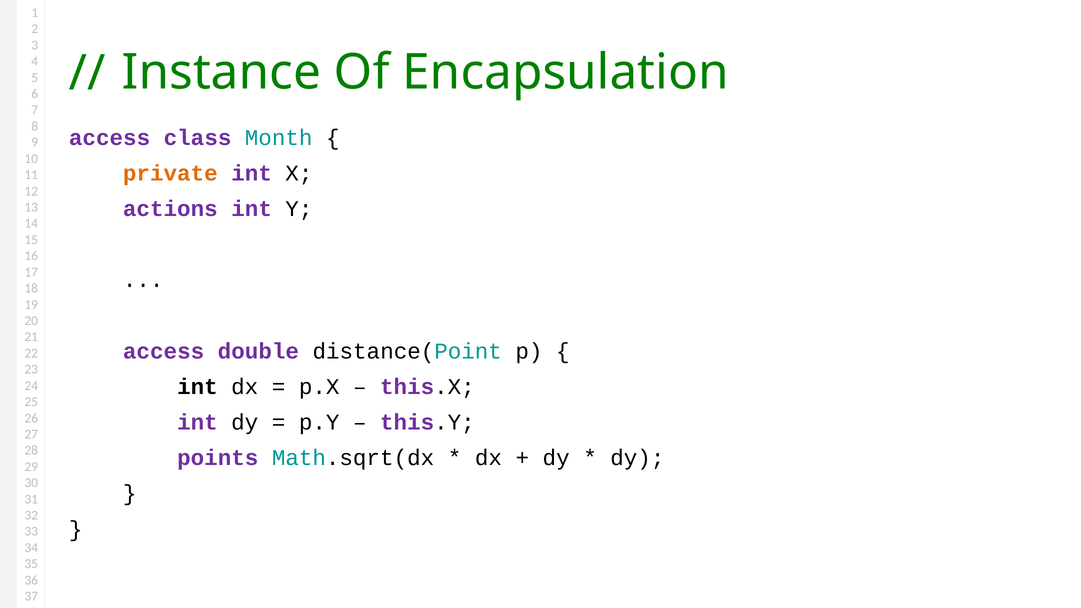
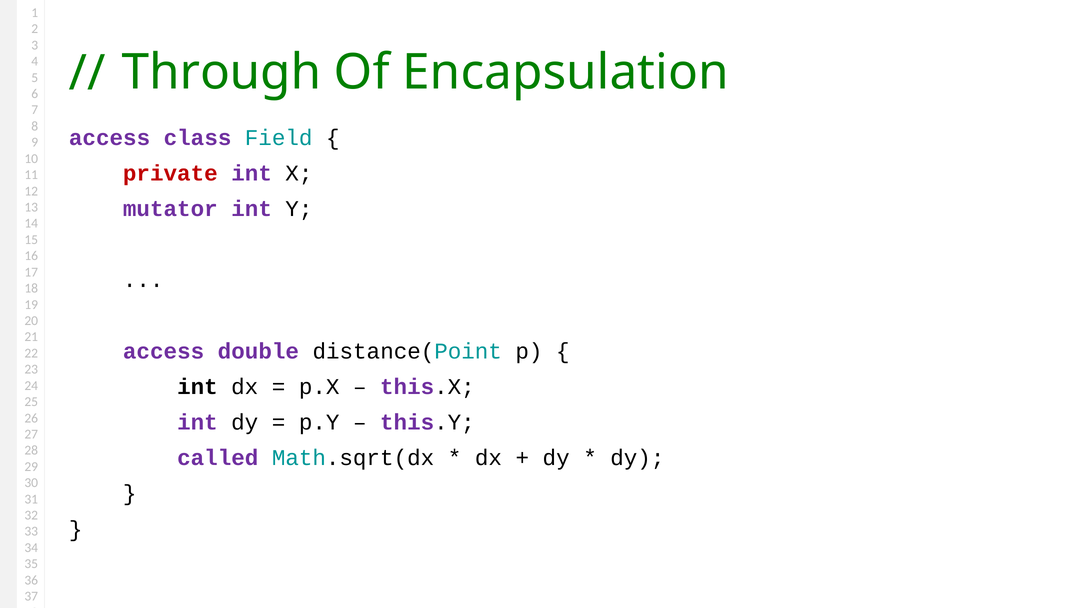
Instance: Instance -> Through (222, 73)
Month: Month -> Field (279, 138)
private colour: orange -> red (170, 173)
actions: actions -> mutator (170, 209)
points: points -> called (218, 458)
